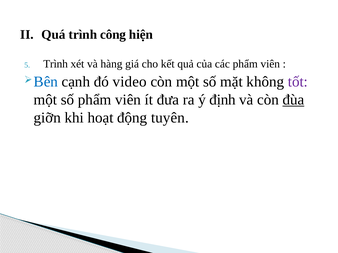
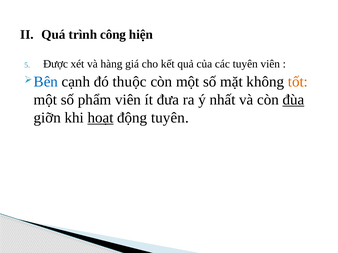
Trình: Trình -> Được (56, 64)
các phẩm: phẩm -> tuyên (245, 64)
video: video -> thuộc (130, 82)
tốt colour: purple -> orange (298, 82)
định: định -> nhất (223, 100)
hoạt underline: none -> present (100, 118)
